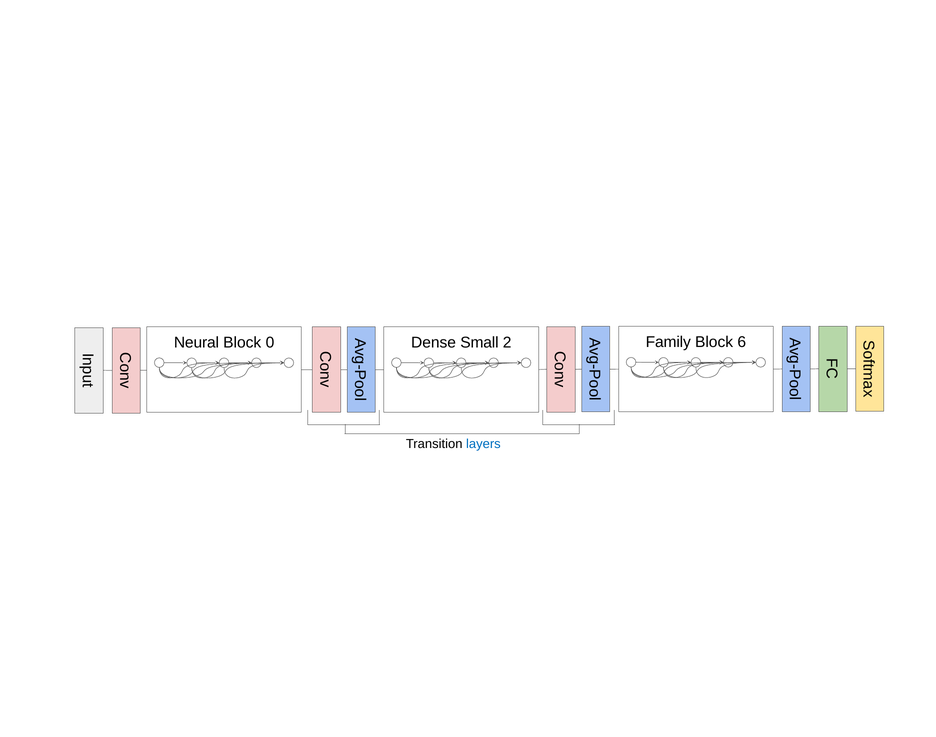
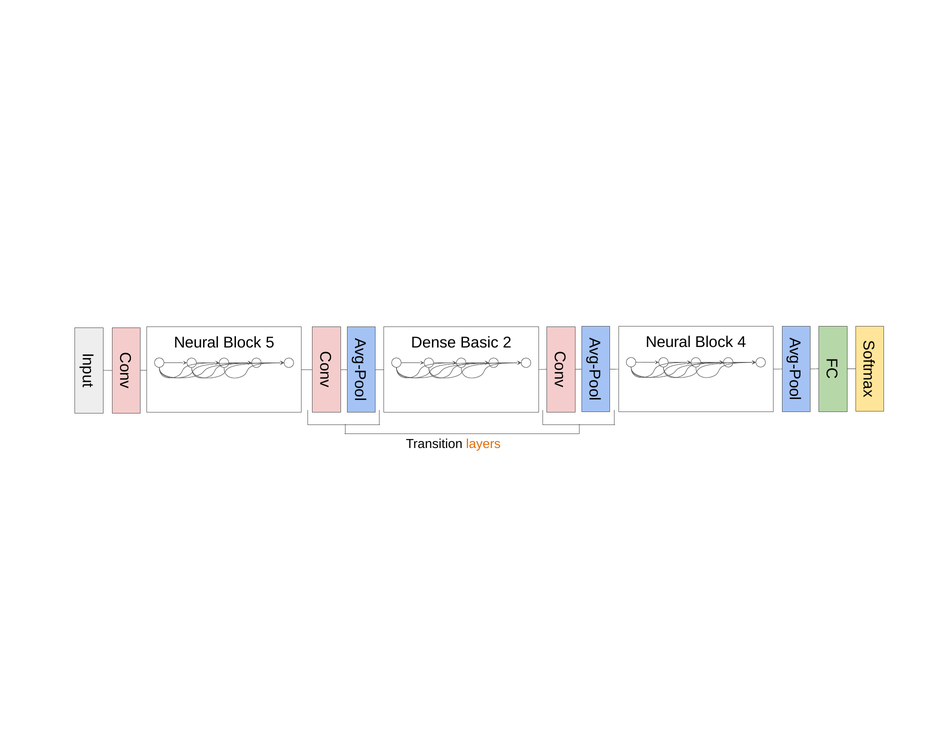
0: 0 -> 5 (270, 342)
Small: Small -> Basic (479, 342)
2 Family: Family -> Neural (668, 342)
6: 6 -> 4 (742, 342)
layers colour: blue -> orange (483, 444)
